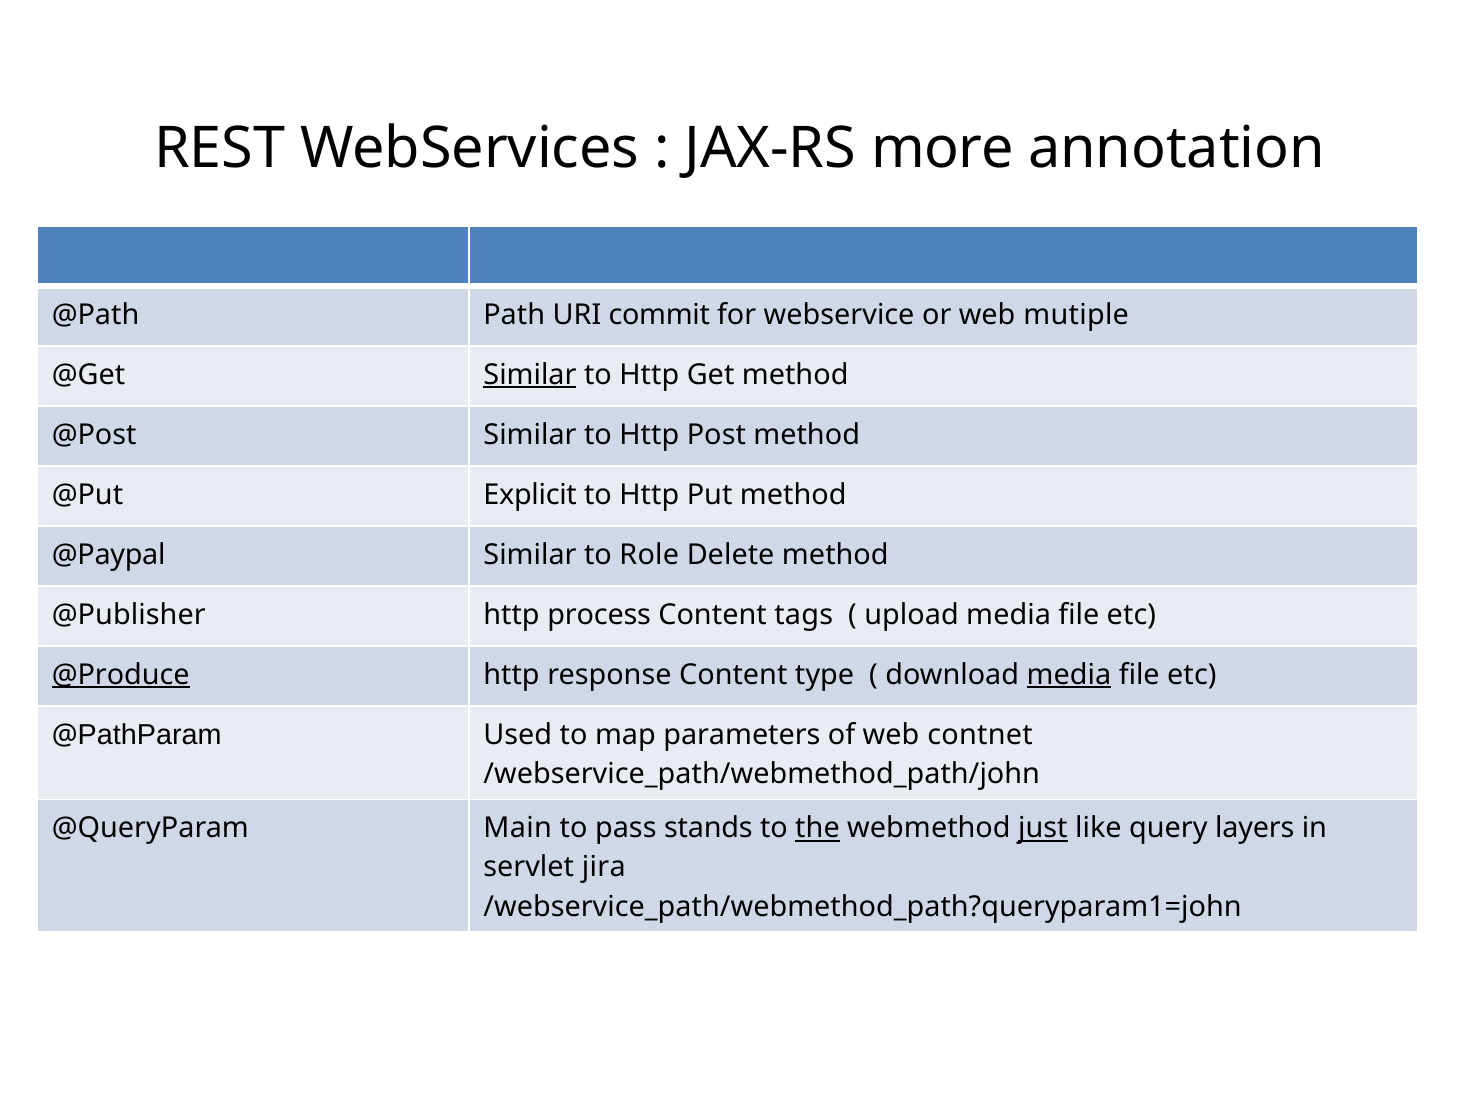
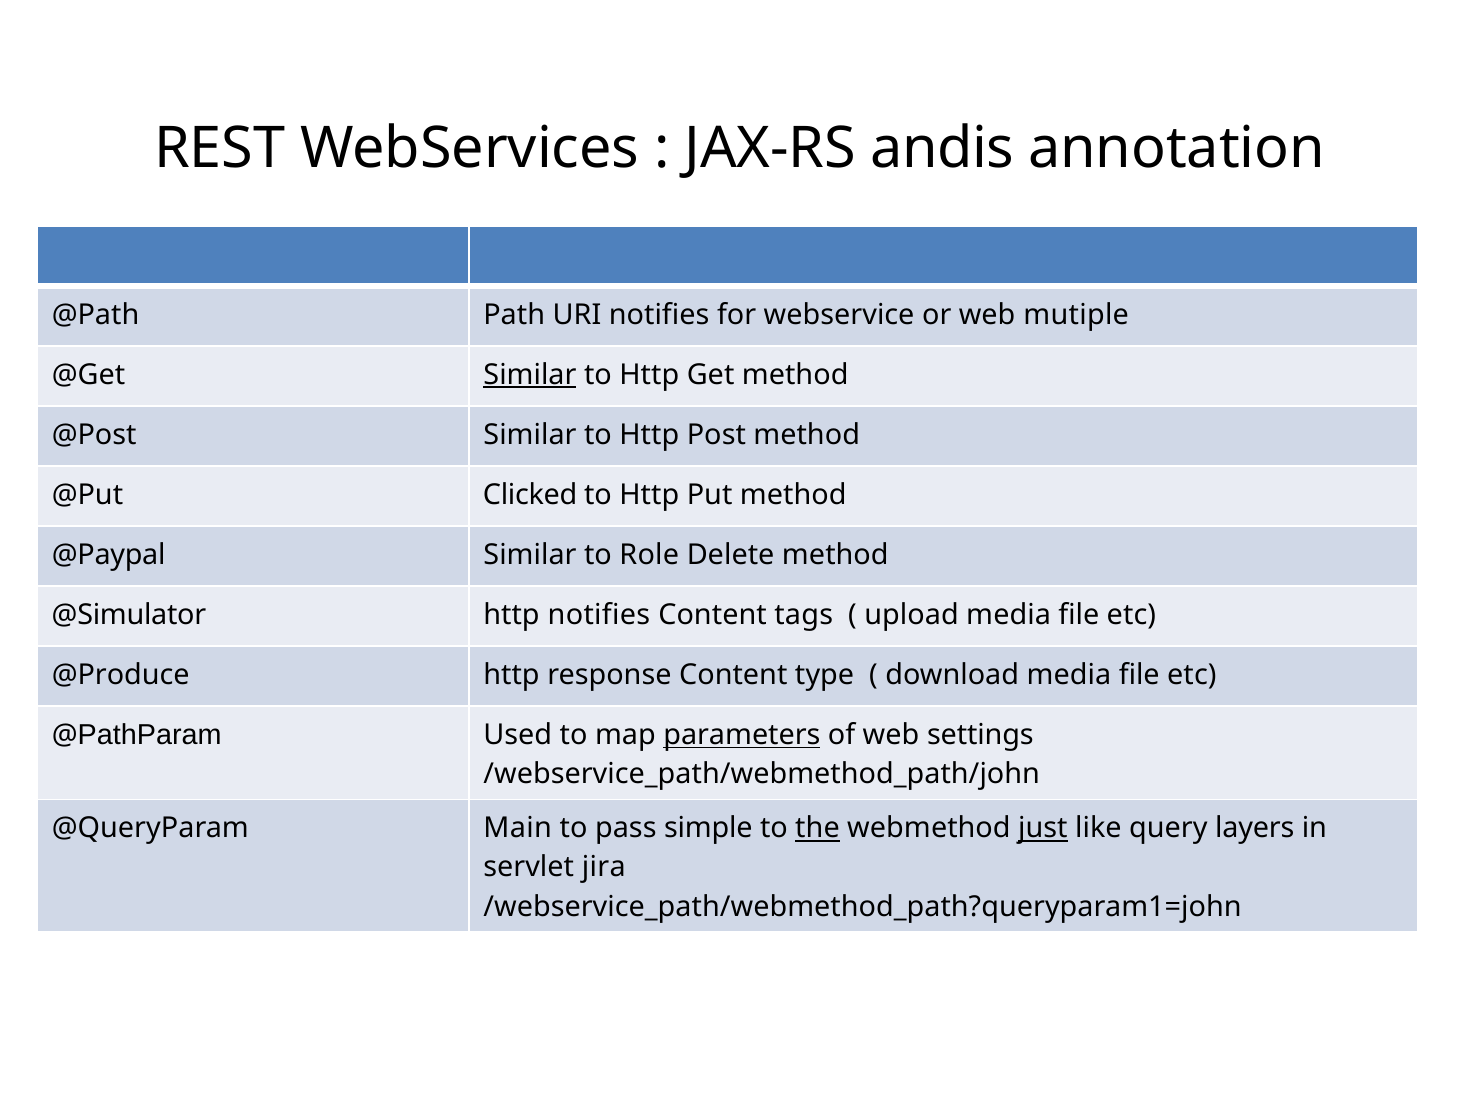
more: more -> andis (943, 148)
URI commit: commit -> notifies (659, 315)
Explicit: Explicit -> Clicked (530, 495)
@Publisher: @Publisher -> @Simulator (129, 615)
http process: process -> notifies (599, 615)
@Produce underline: present -> none (121, 675)
media underline: present -> none (1069, 675)
parameters underline: none -> present (742, 735)
contnet: contnet -> settings (980, 735)
stands: stands -> simple (708, 828)
